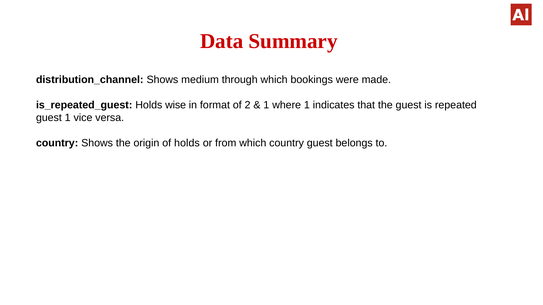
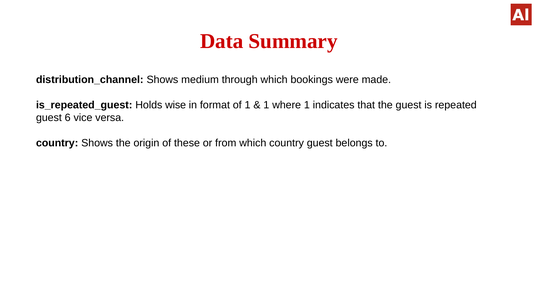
of 2: 2 -> 1 (248, 105)
guest 1: 1 -> 6 (68, 118)
of holds: holds -> these (187, 143)
